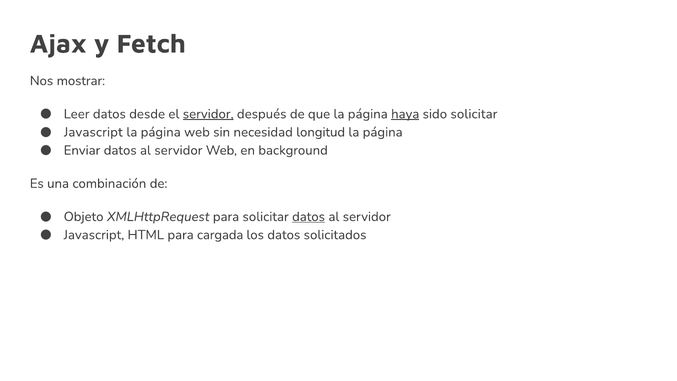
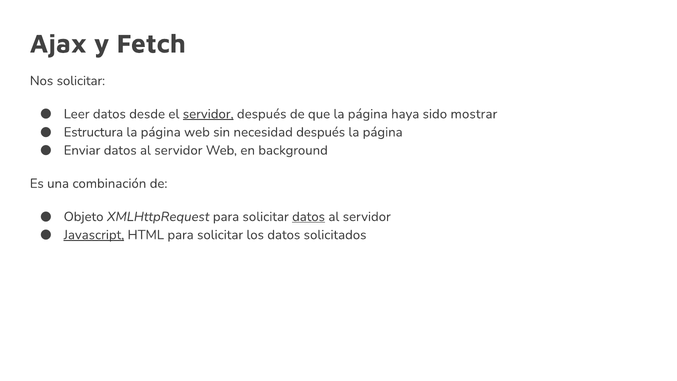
Nos mostrar: mostrar -> solicitar (81, 81)
haya underline: present -> none (405, 114)
sido solicitar: solicitar -> mostrar (474, 114)
Javascript: Javascript -> Estructura (93, 132)
necesidad longitud: longitud -> después (321, 132)
Javascript underline: none -> present (94, 235)
HTML para cargada: cargada -> solicitar (220, 235)
